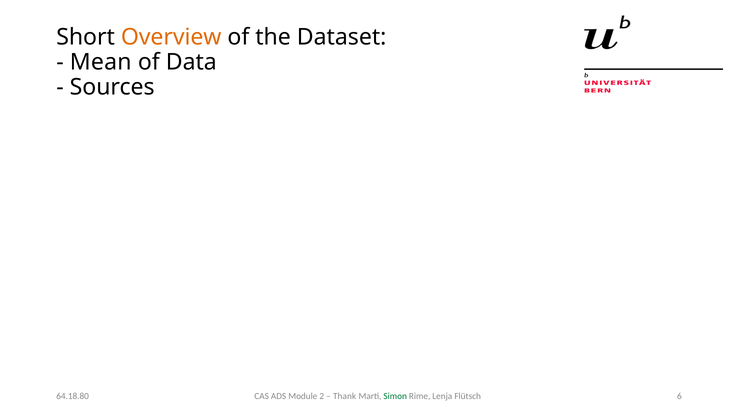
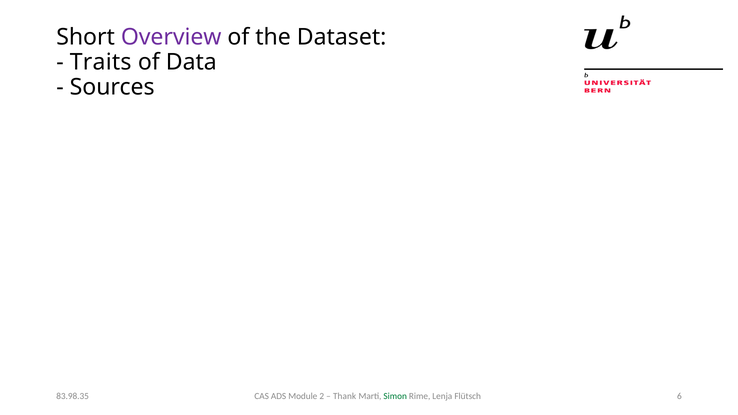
Overview colour: orange -> purple (171, 37)
Mean: Mean -> Traits (101, 62)
64.18.80: 64.18.80 -> 83.98.35 (73, 396)
